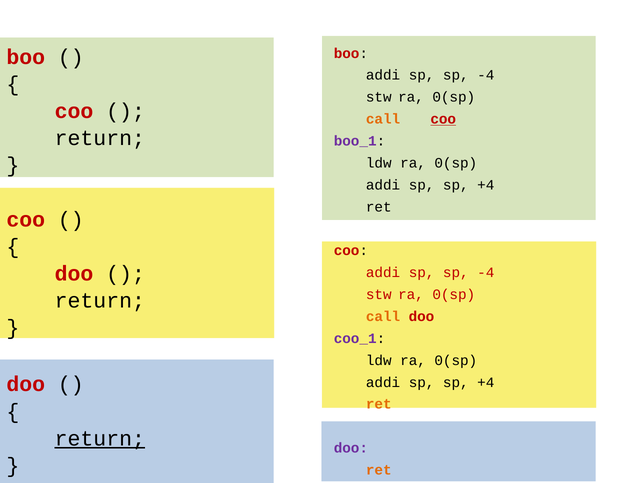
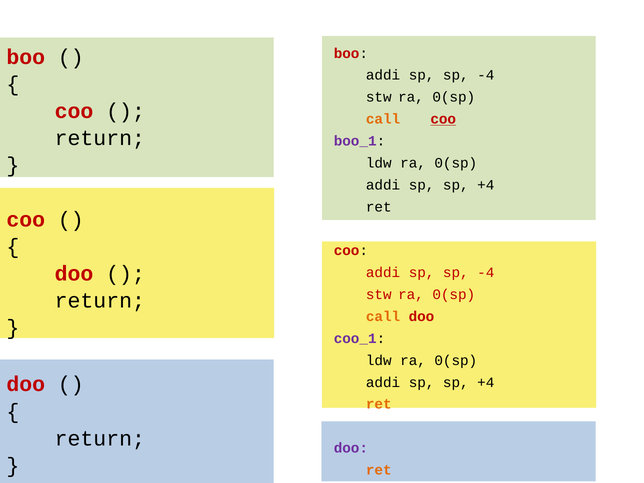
return underline: present -> none (100, 439)
